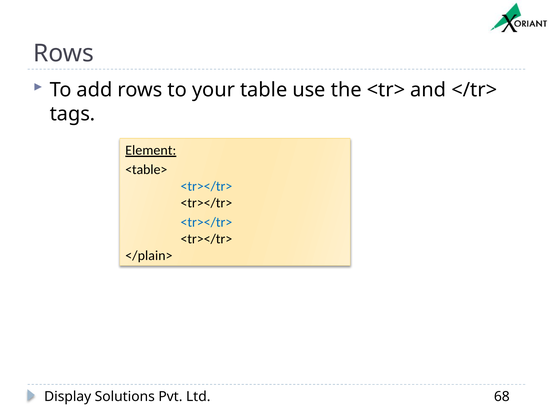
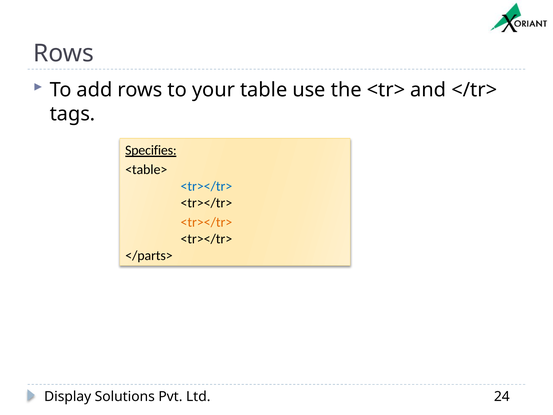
Element: Element -> Specifies (151, 150)
<tr></tr> colour: blue -> orange (206, 222)
</plain>: </plain> -> </parts> (149, 255)
68: 68 -> 24 (502, 396)
